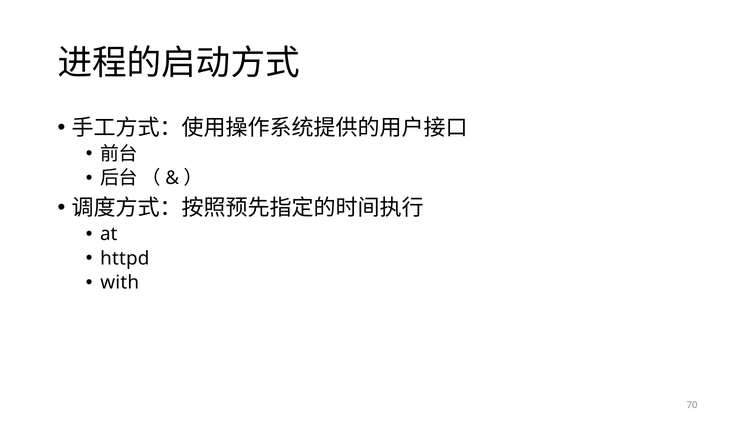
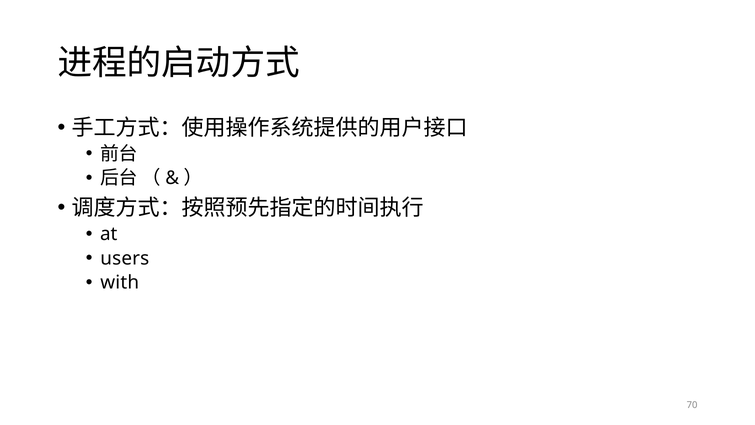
httpd: httpd -> users (125, 258)
